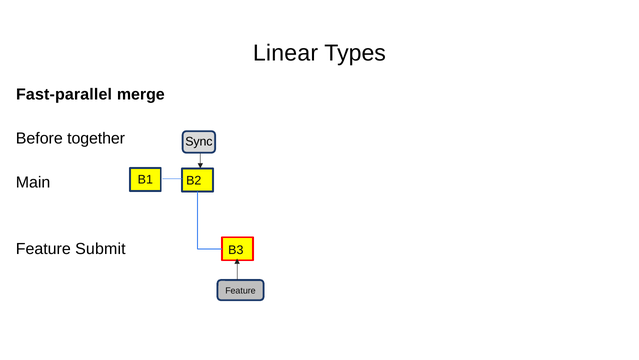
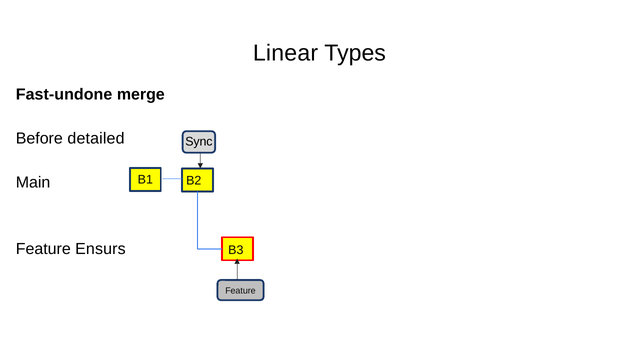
Fast-parallel: Fast-parallel -> Fast-undone (64, 94)
together: together -> detailed (96, 138)
Submit: Submit -> Ensurs (100, 248)
